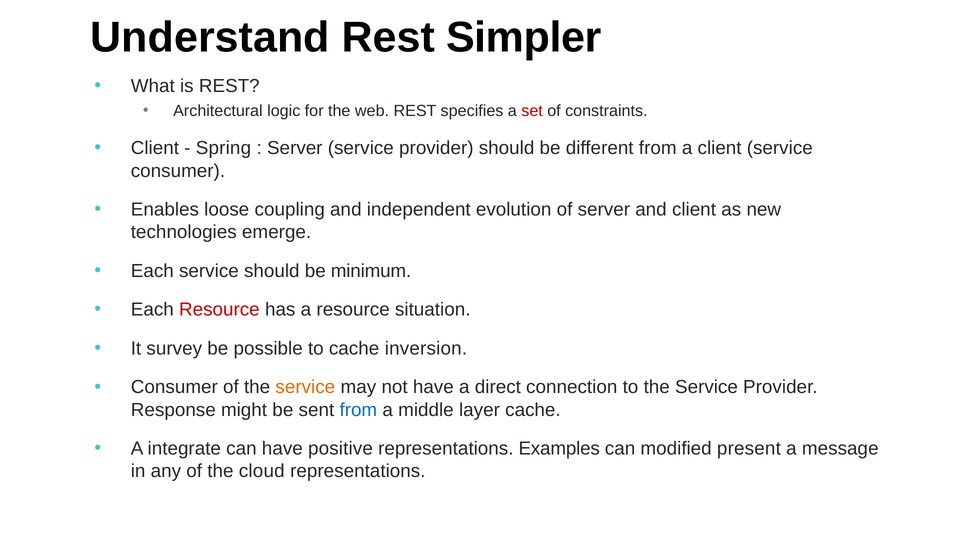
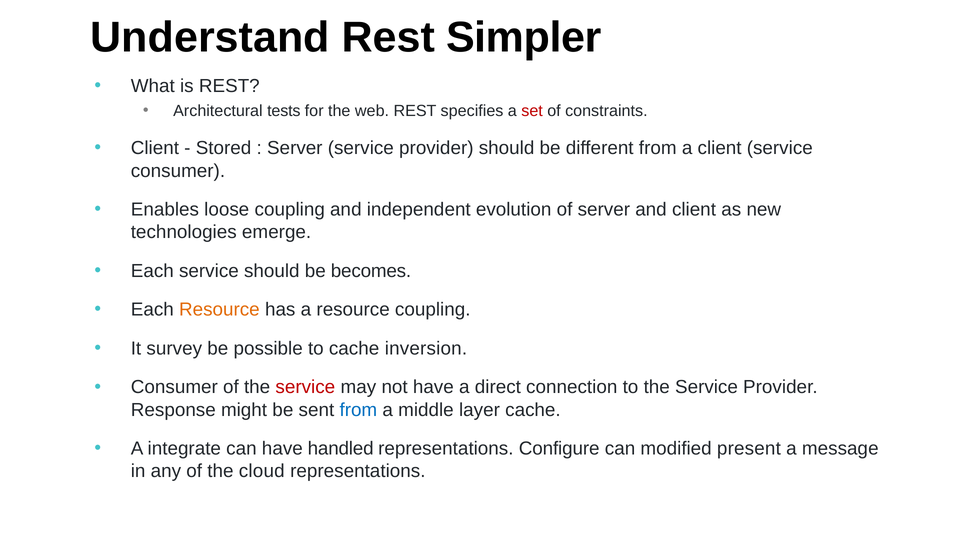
logic: logic -> tests (284, 111)
Spring: Spring -> Stored (224, 148)
minimum: minimum -> becomes (371, 271)
Resource colour: red -> orange (219, 310)
resource situation: situation -> coupling (433, 310)
service colour: orange -> red (305, 387)
positive: positive -> handled (341, 449)
Examples: Examples -> Configure (559, 449)
